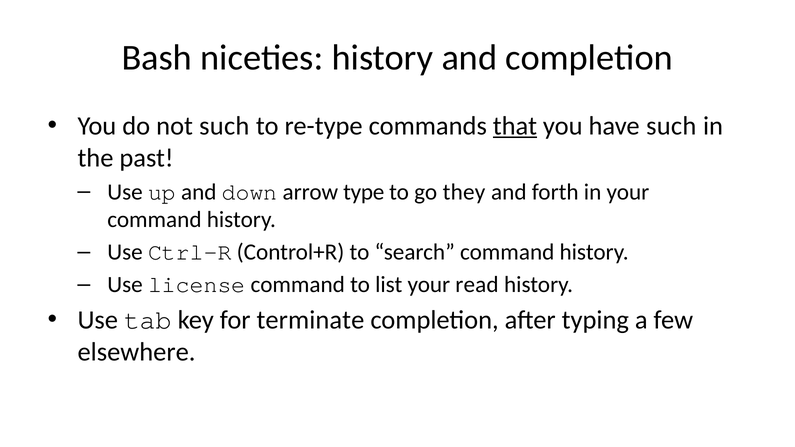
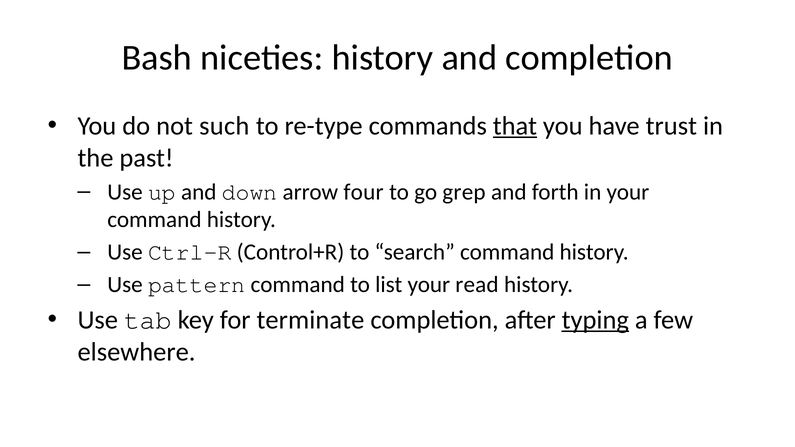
have such: such -> trust (671, 126)
type: type -> four (364, 192)
they: they -> grep (464, 192)
license: license -> pattern (197, 285)
typing underline: none -> present (595, 320)
